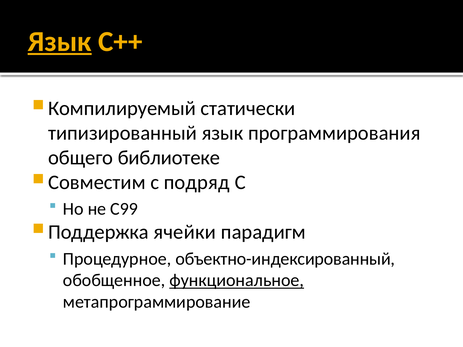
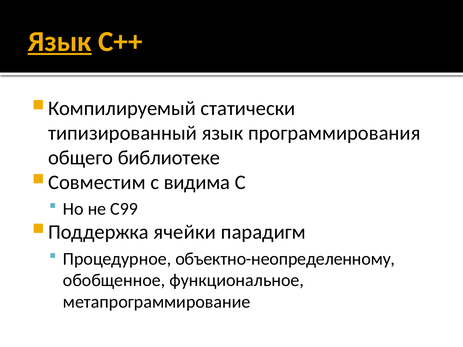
подряд: подряд -> видима (197, 182)
объектно-индексированный: объектно-индексированный -> объектно-неопределенному (285, 259)
функциональное underline: present -> none (237, 281)
